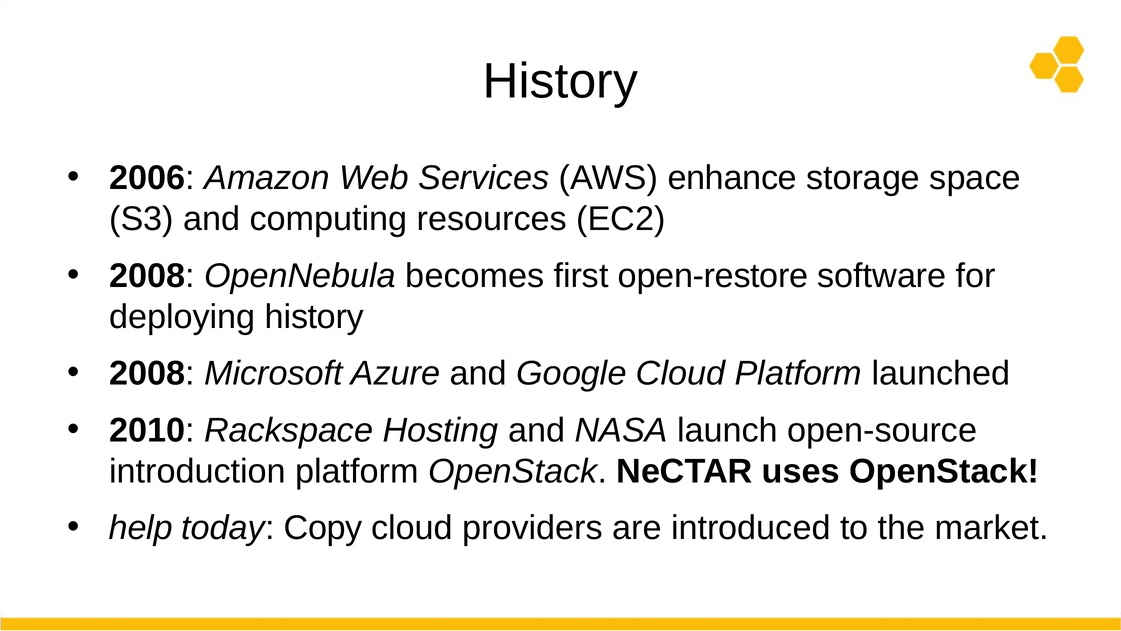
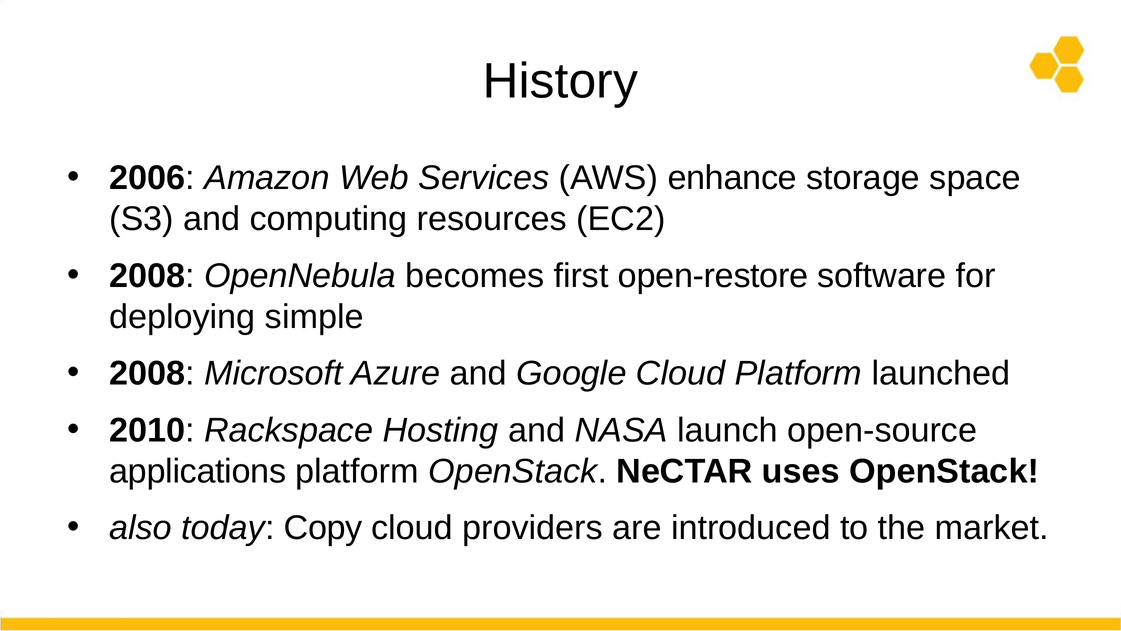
deploying history: history -> simple (314, 317)
introduction: introduction -> applications (198, 471)
help: help -> also (141, 528)
